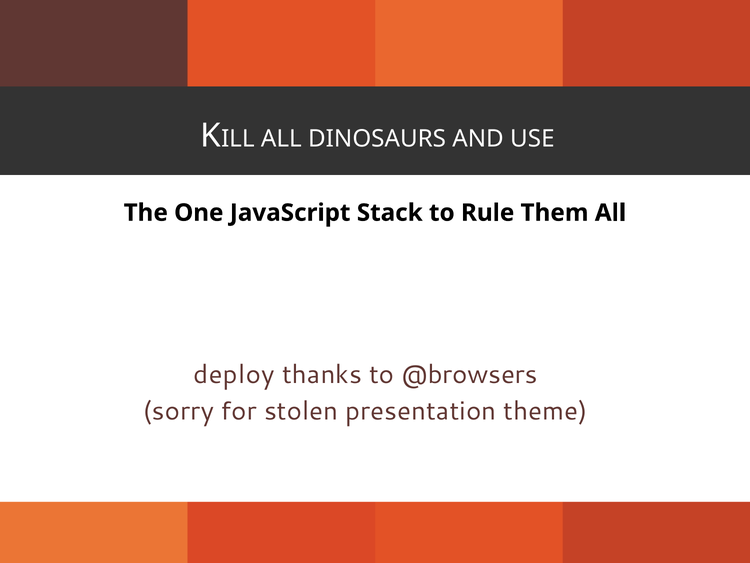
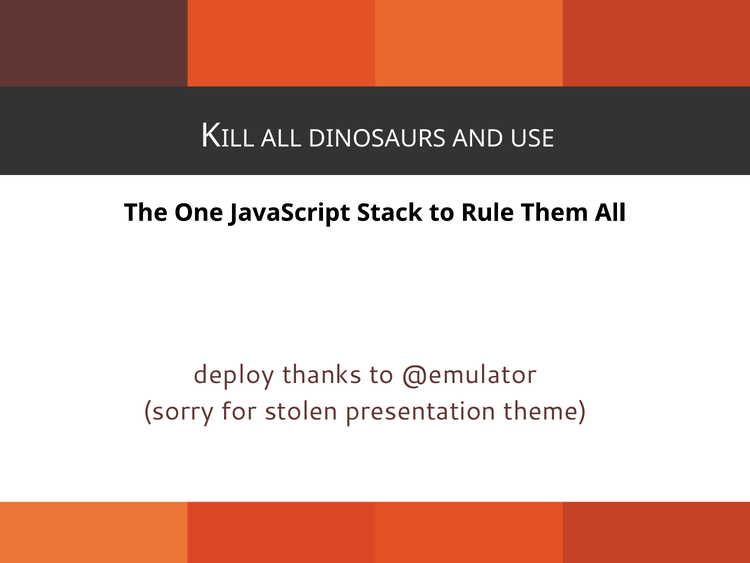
@browsers: @browsers -> @emulator (469, 375)
